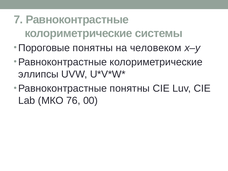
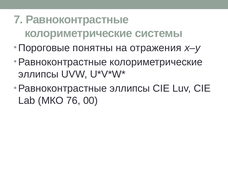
человеком: человеком -> отражения (156, 48)
Равноконтрастные понятны: понятны -> эллипсы (130, 88)
